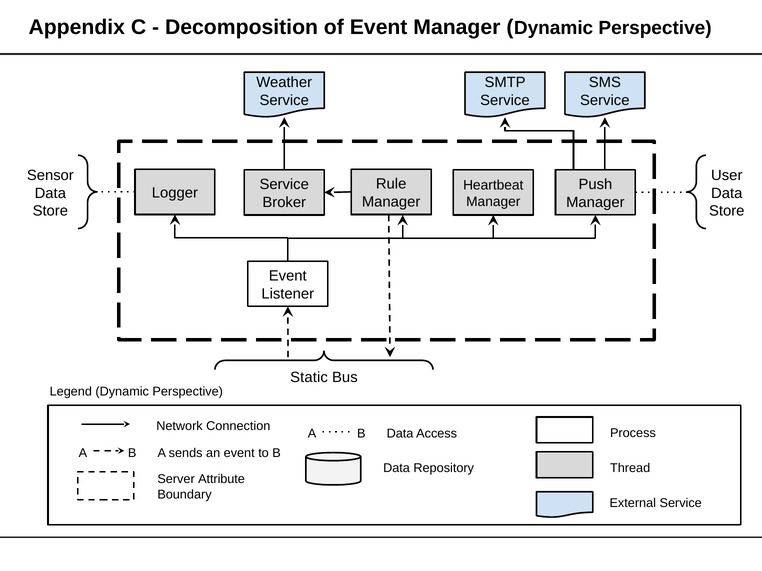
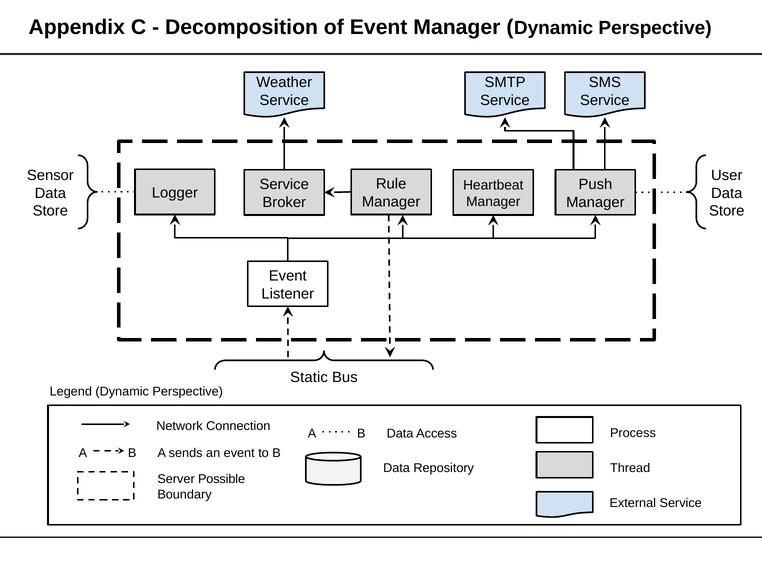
Attribute: Attribute -> Possible (222, 480)
